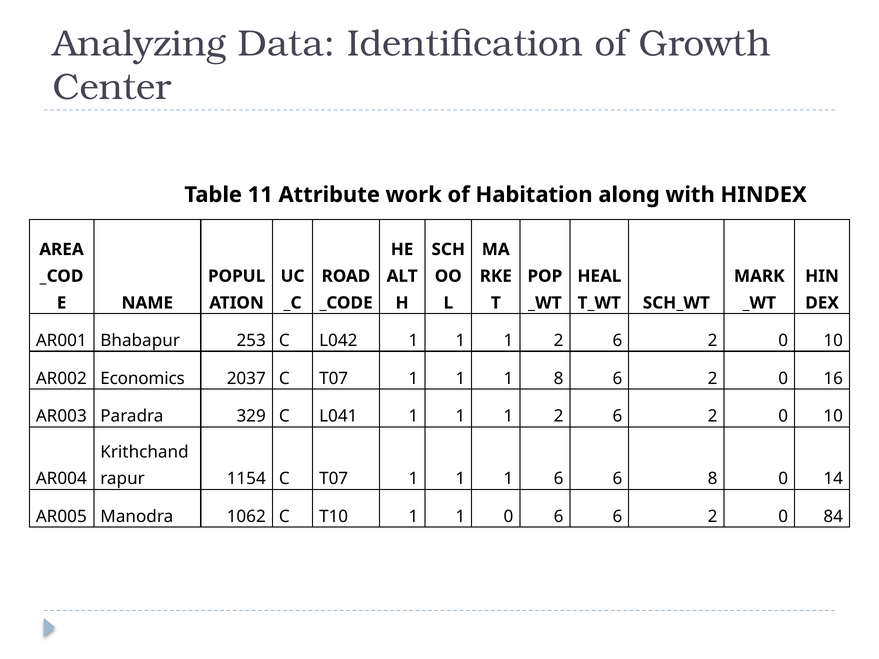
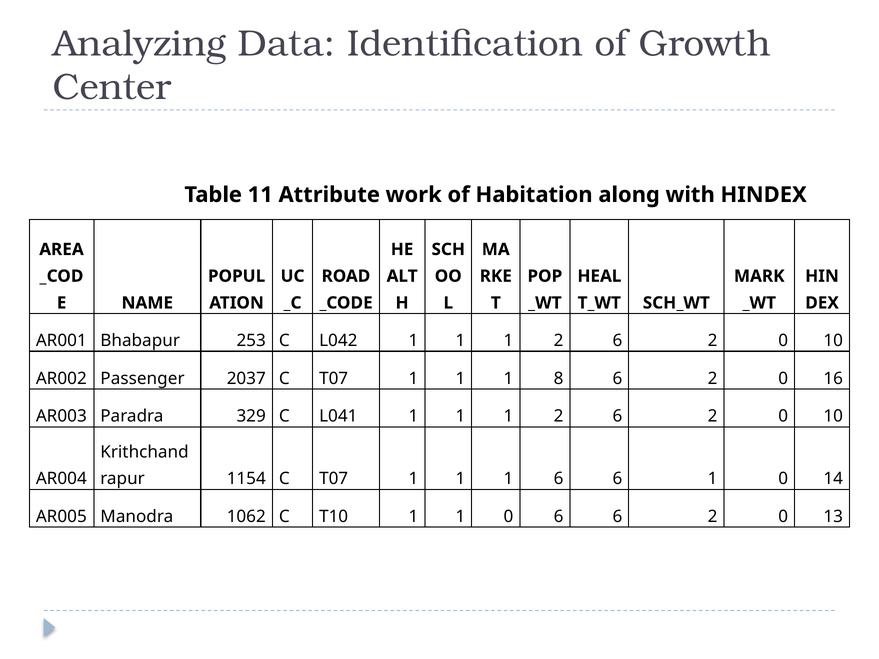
Economics: Economics -> Passenger (142, 379)
6 8: 8 -> 1 (713, 479)
84: 84 -> 13 (833, 517)
